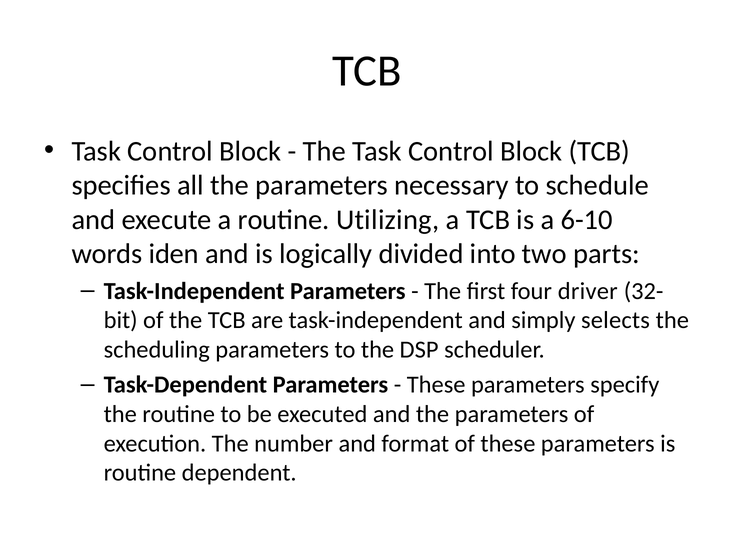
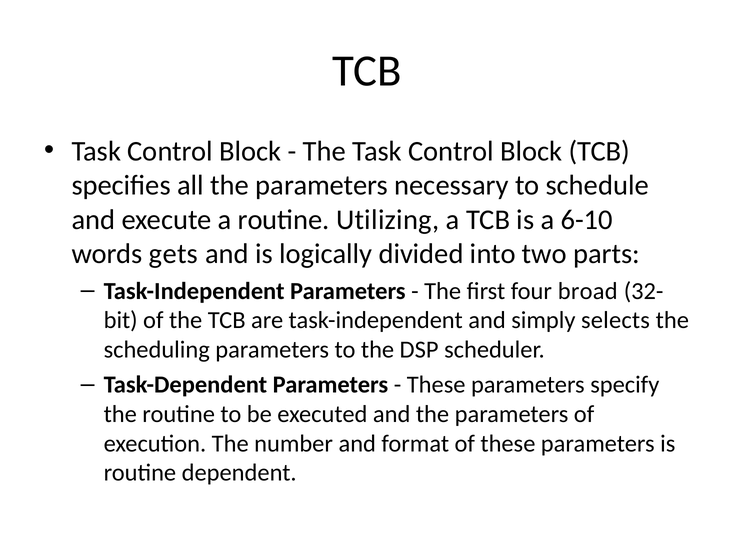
iden: iden -> gets (174, 254)
driver: driver -> broad (588, 291)
